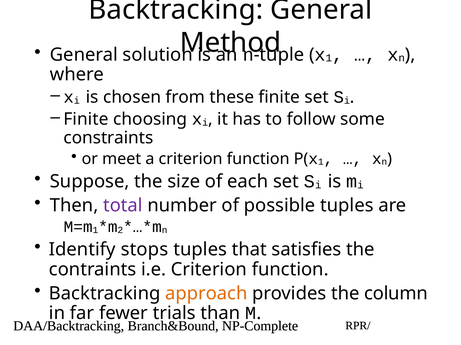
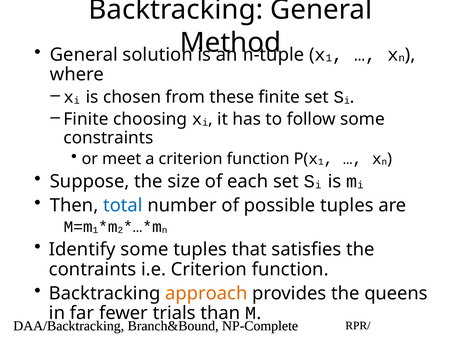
total colour: purple -> blue (123, 206)
Identify stops: stops -> some (144, 250)
column: column -> queens (396, 294)
